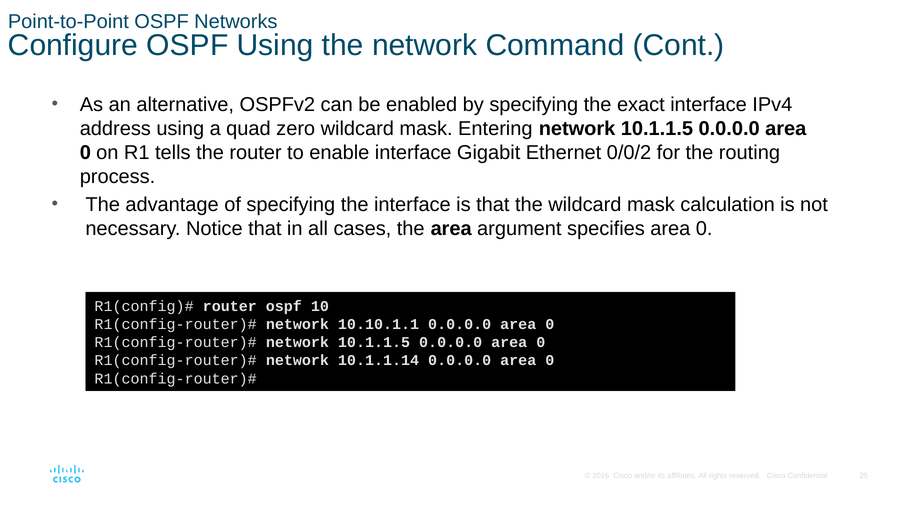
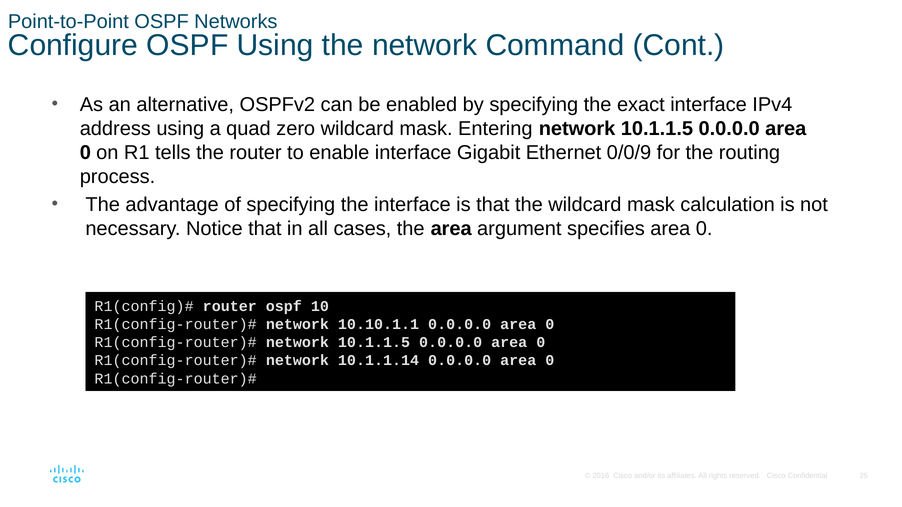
0/0/2: 0/0/2 -> 0/0/9 (629, 153)
